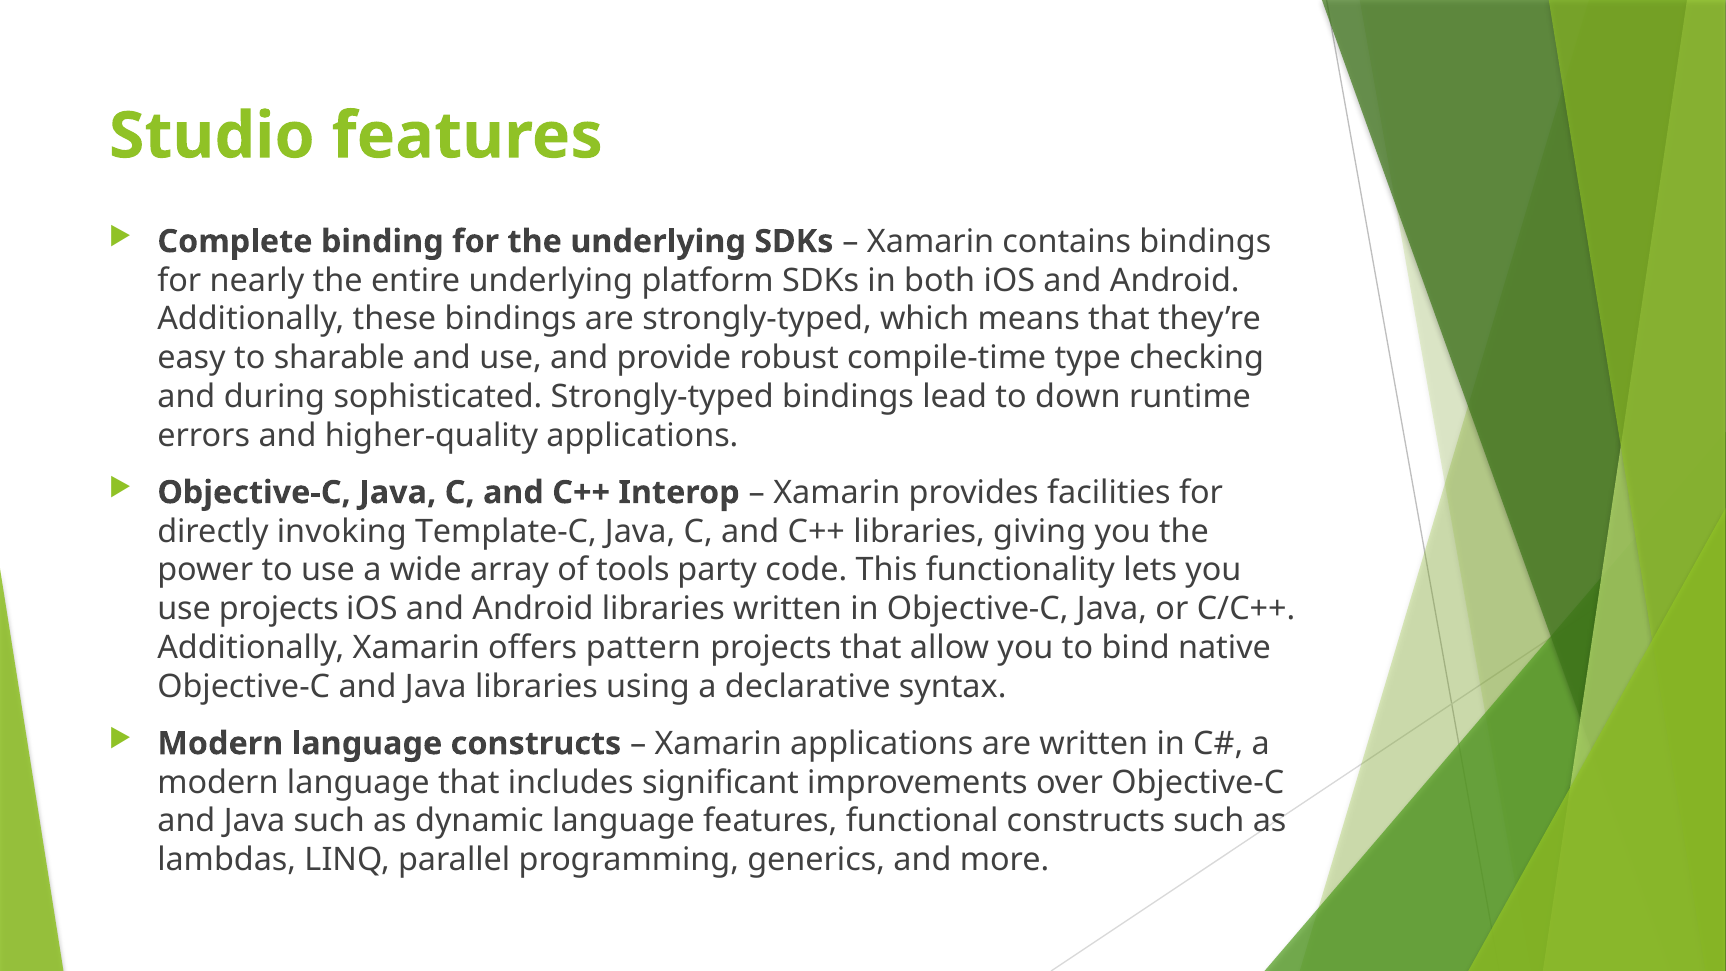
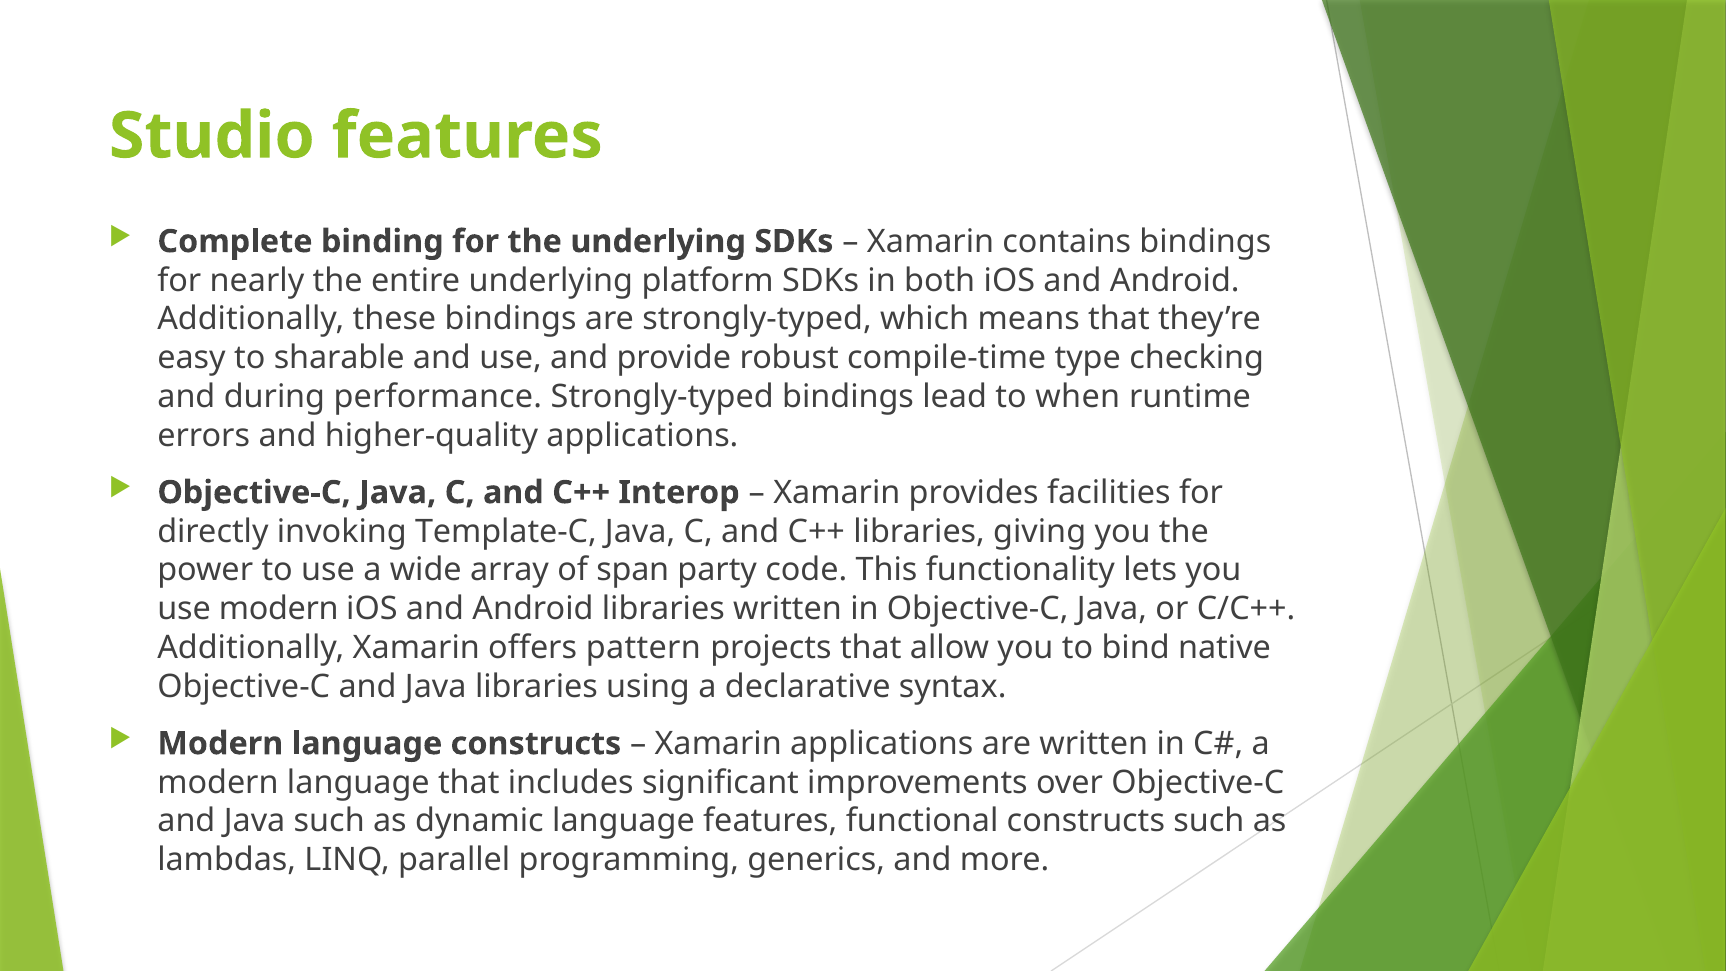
sophisticated: sophisticated -> performance (438, 397)
down: down -> when (1078, 397)
tools: tools -> span (633, 570)
use projects: projects -> modern (279, 609)
